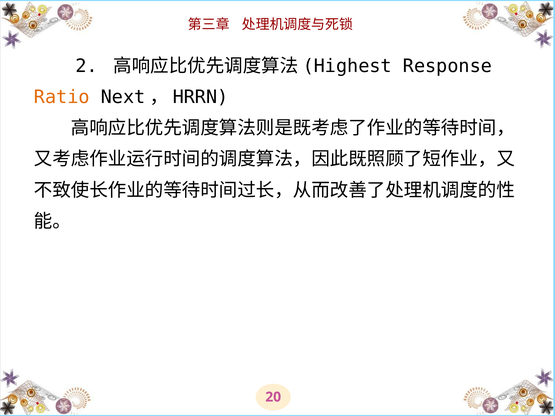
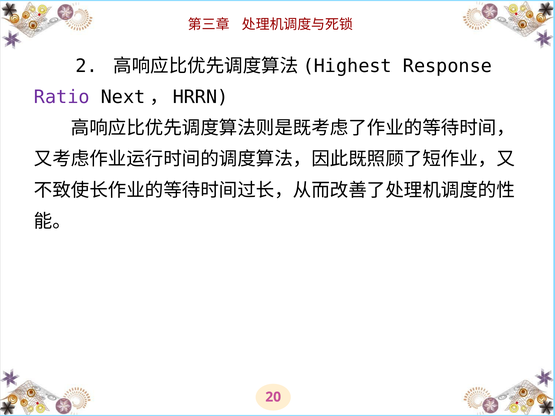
Ratio colour: orange -> purple (62, 97)
